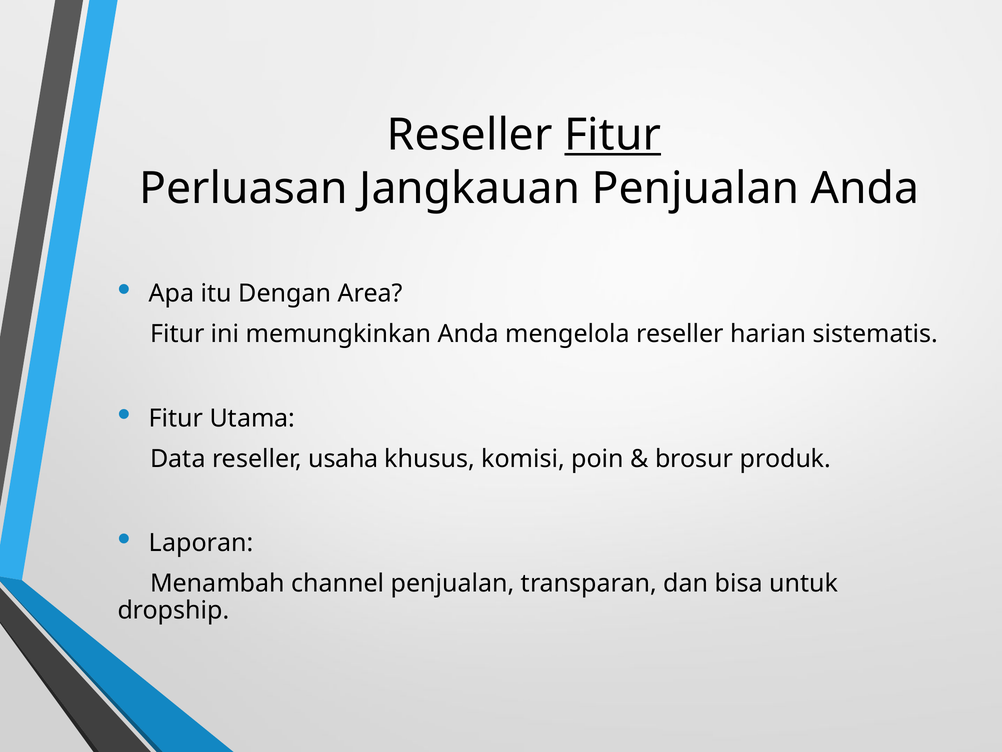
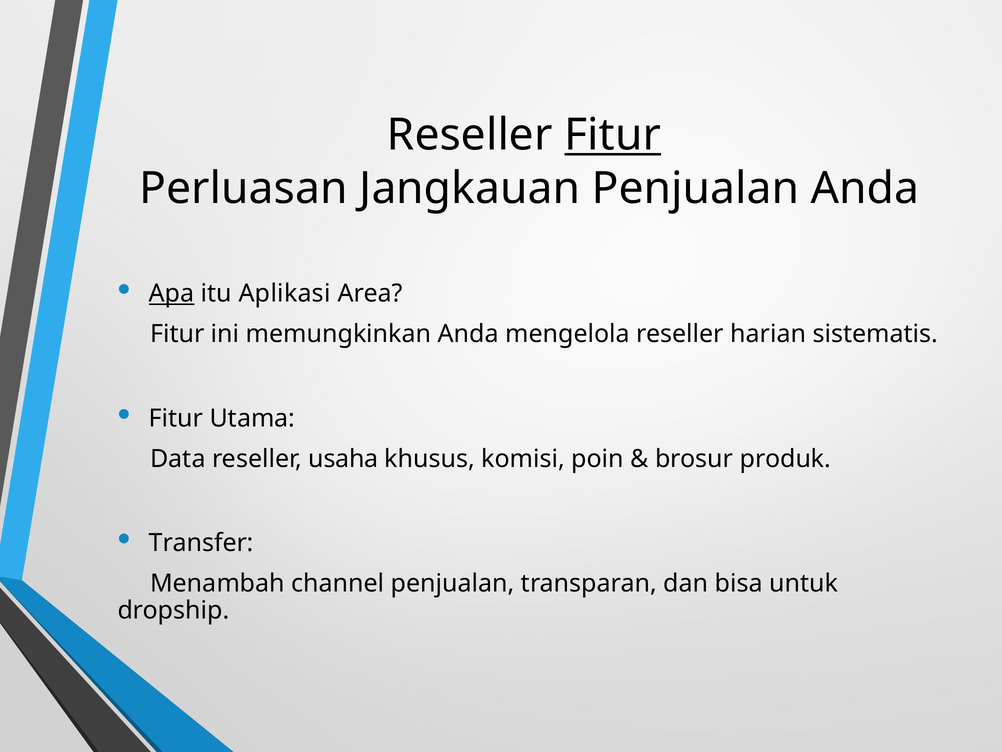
Apa underline: none -> present (172, 293)
Dengan: Dengan -> Aplikasi (285, 293)
Laporan: Laporan -> Transfer (201, 543)
